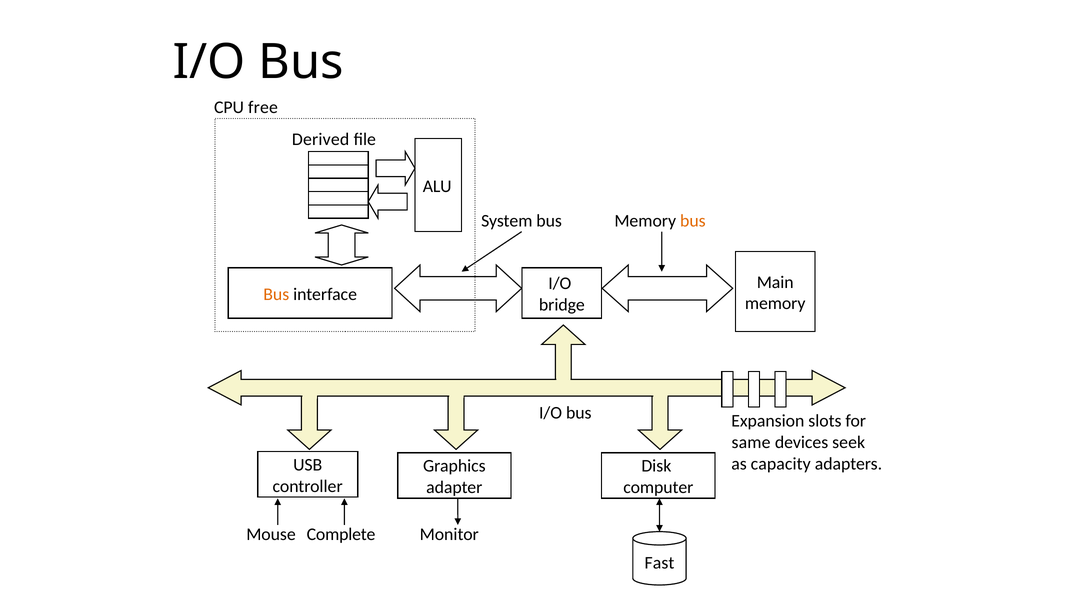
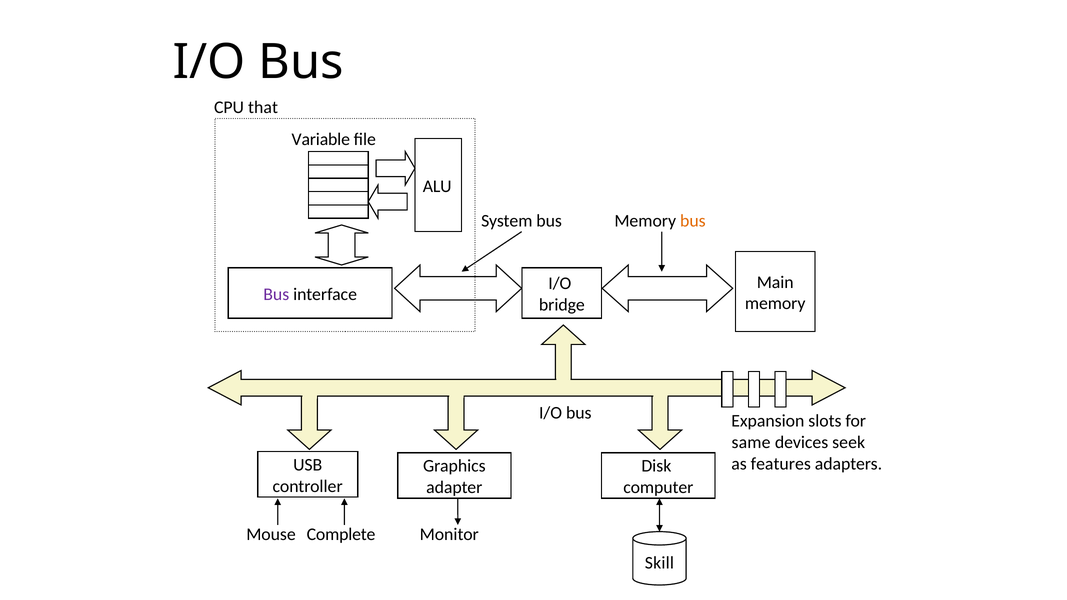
free: free -> that (263, 108)
Derived: Derived -> Variable (321, 140)
Bus colour: orange -> purple (276, 294)
capacity: capacity -> features (781, 464)
Fast: Fast -> Skill (659, 563)
